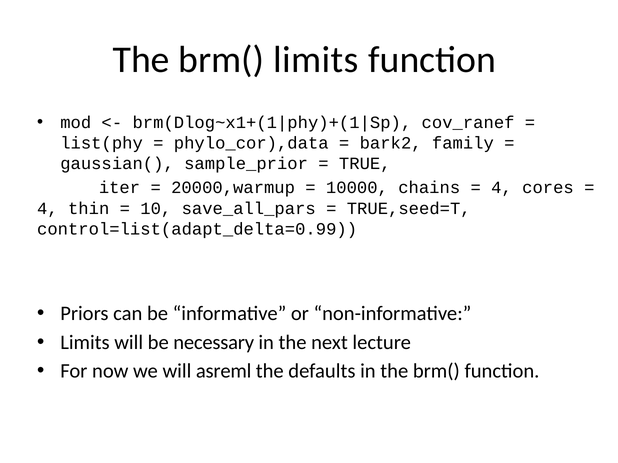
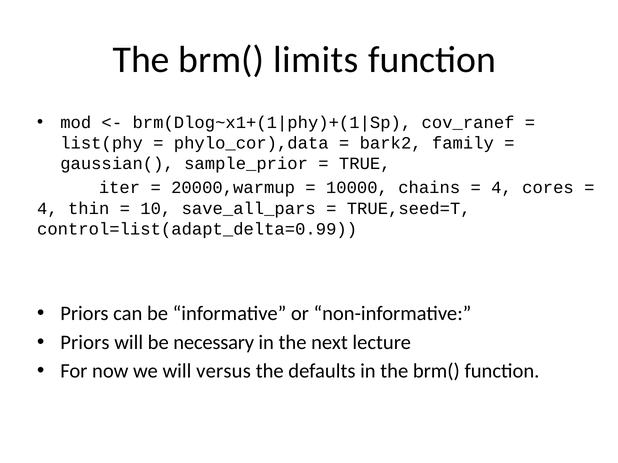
Limits: Limits -> Priors (85, 343)
asreml: asreml -> versus (223, 372)
